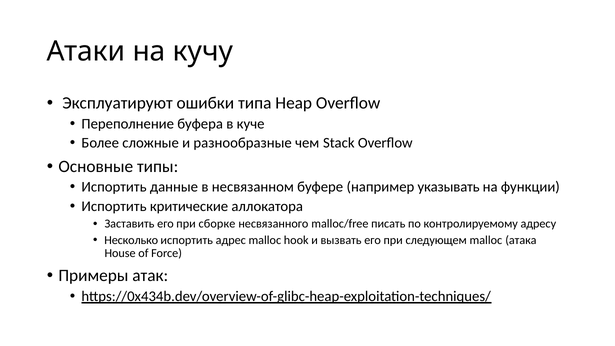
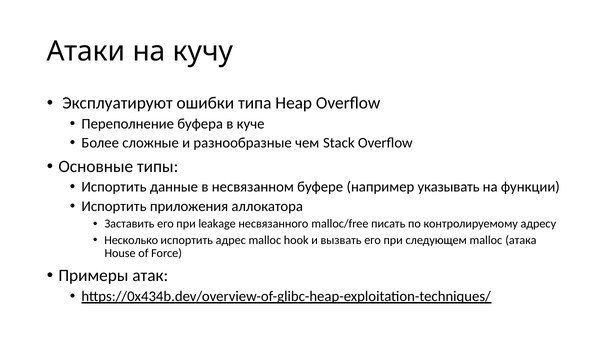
критические: критические -> приложения (189, 206)
сборке: сборке -> leakage (217, 224)
